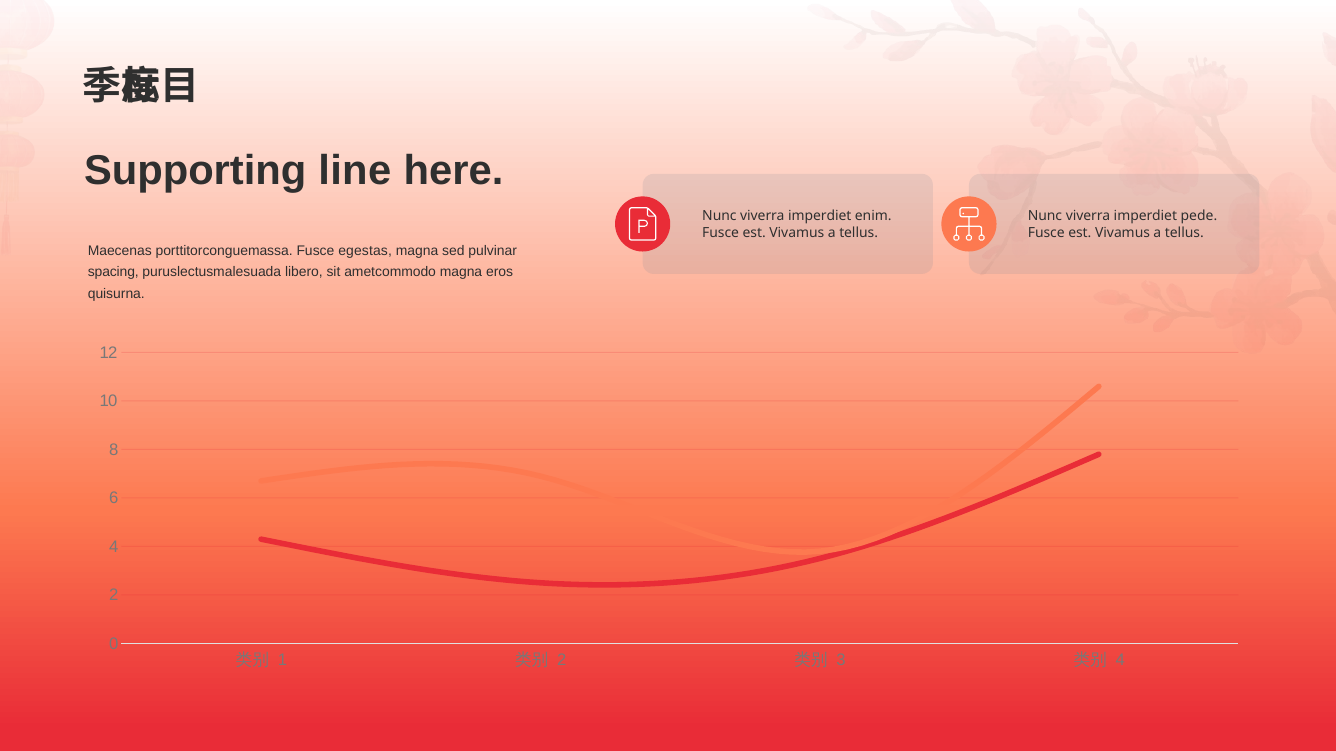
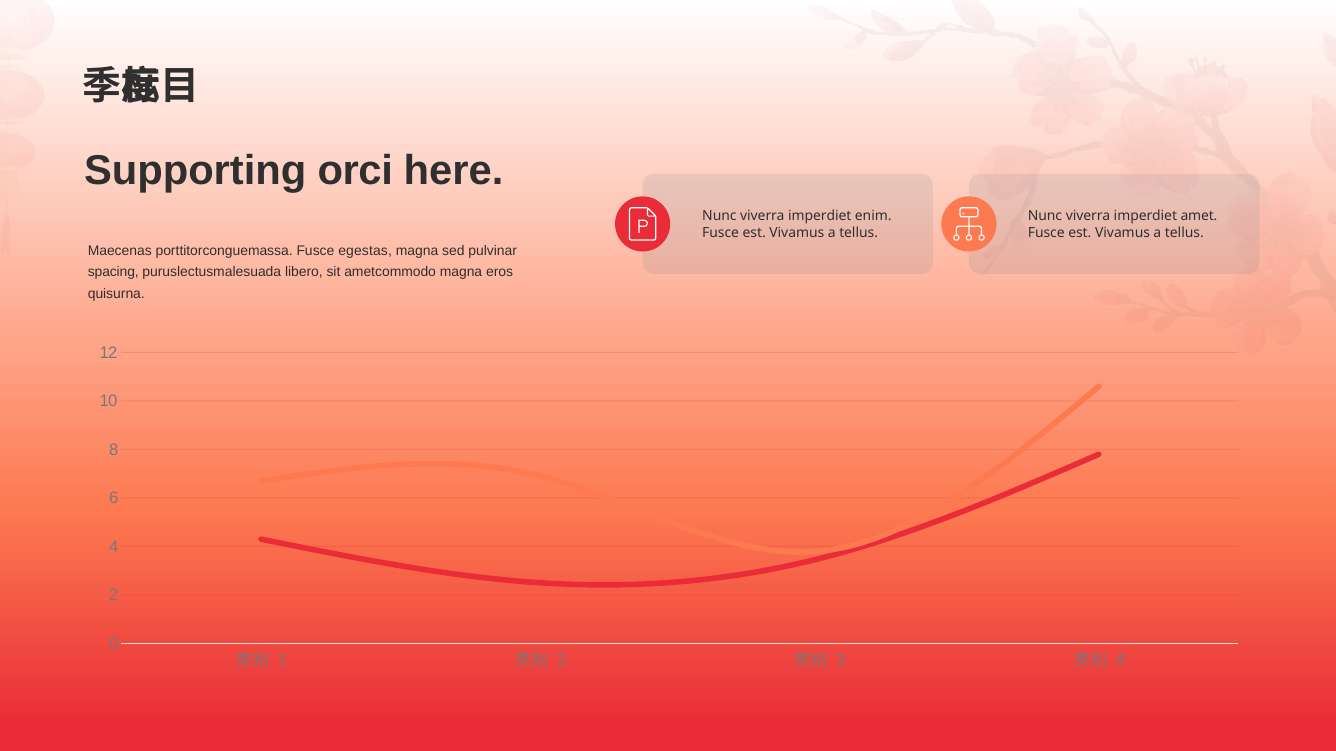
line: line -> orci (355, 171)
pede: pede -> amet (1199, 216)
